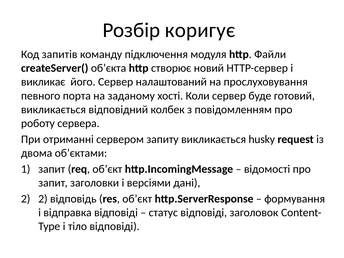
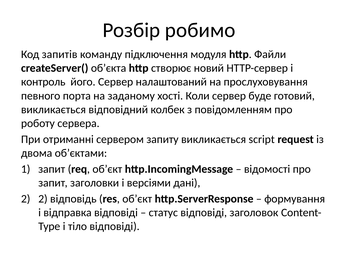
коригує: коригує -> робимо (200, 30)
викликає: викликає -> контроль (43, 82)
husky: husky -> script (262, 139)
